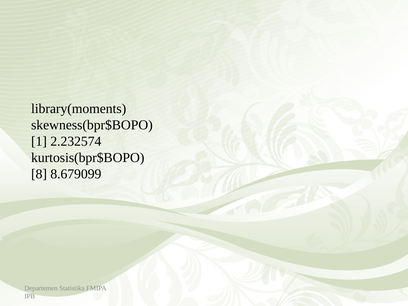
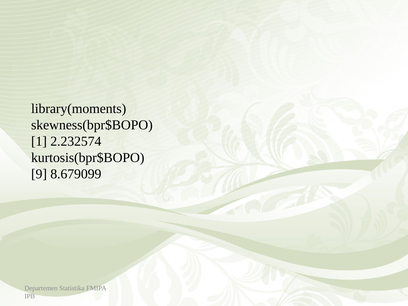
8: 8 -> 9 (39, 174)
